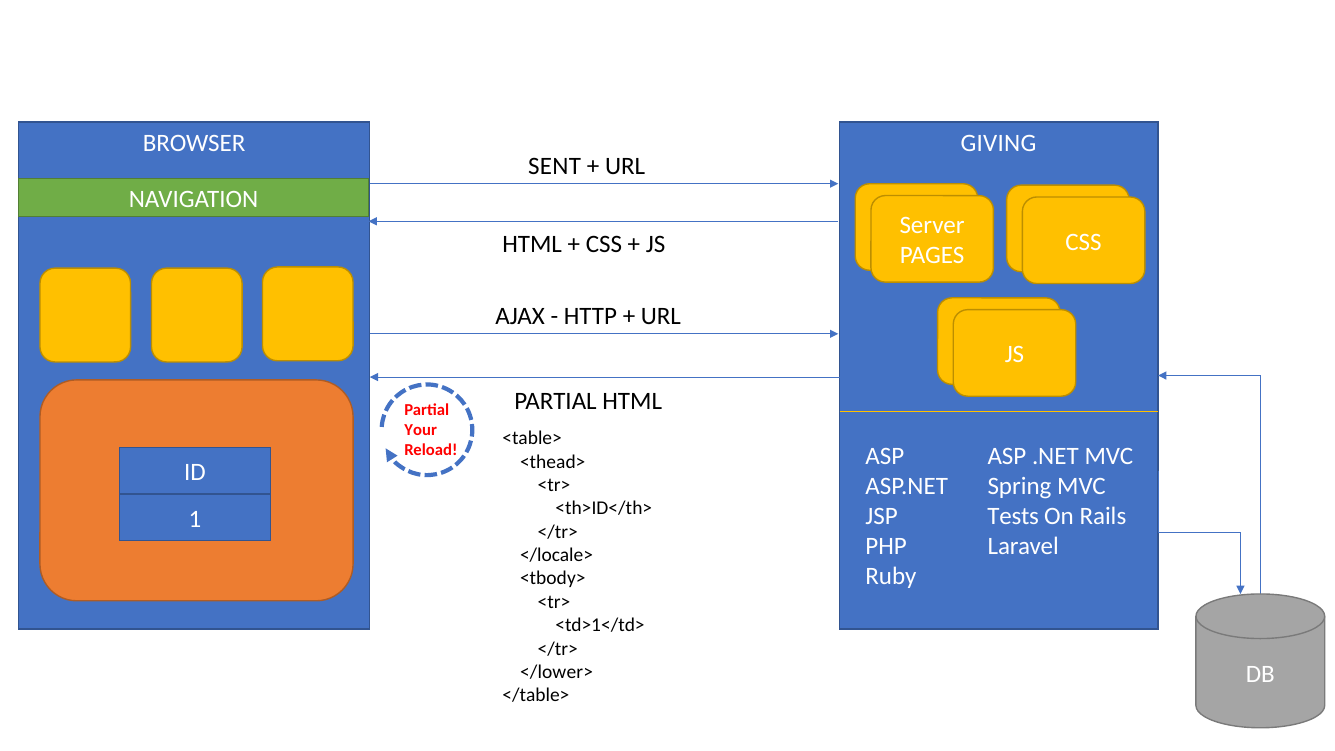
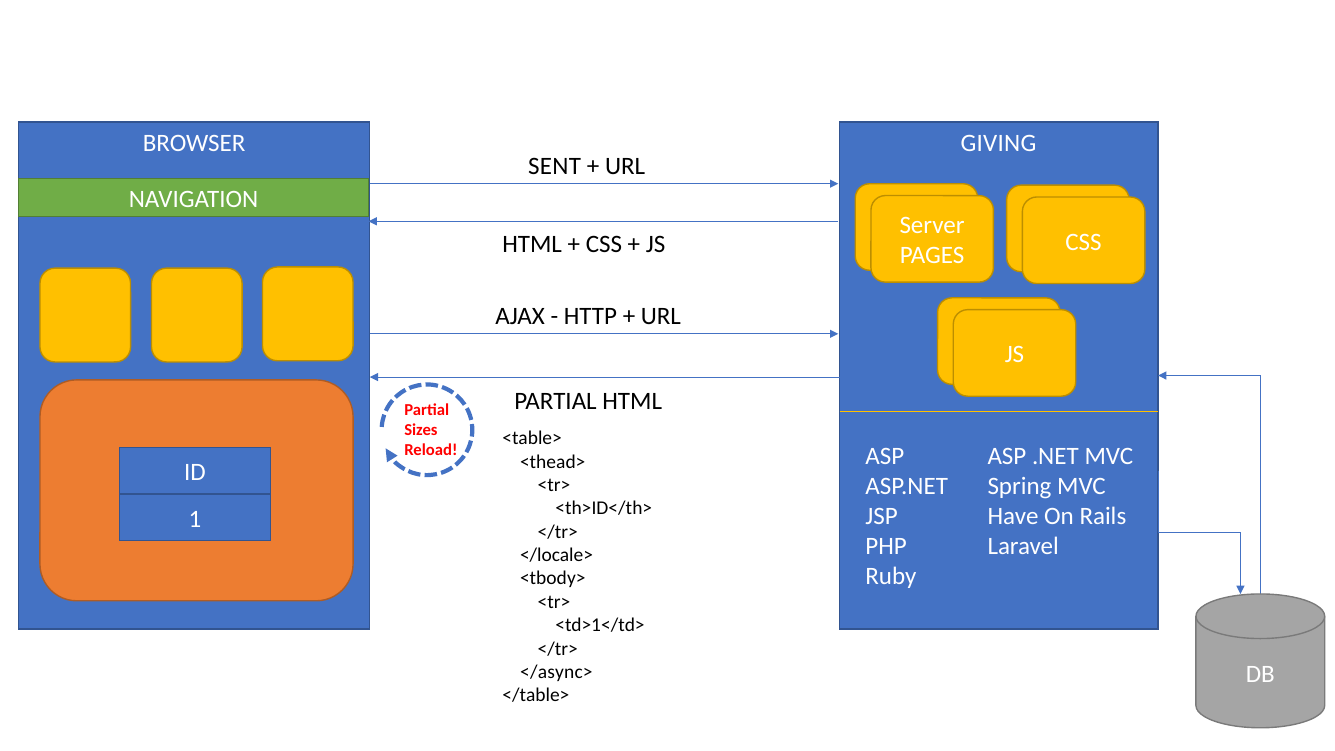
Your: Your -> Sizes (421, 430)
Tests: Tests -> Have (1013, 516)
</lower>: </lower> -> </async> (556, 672)
